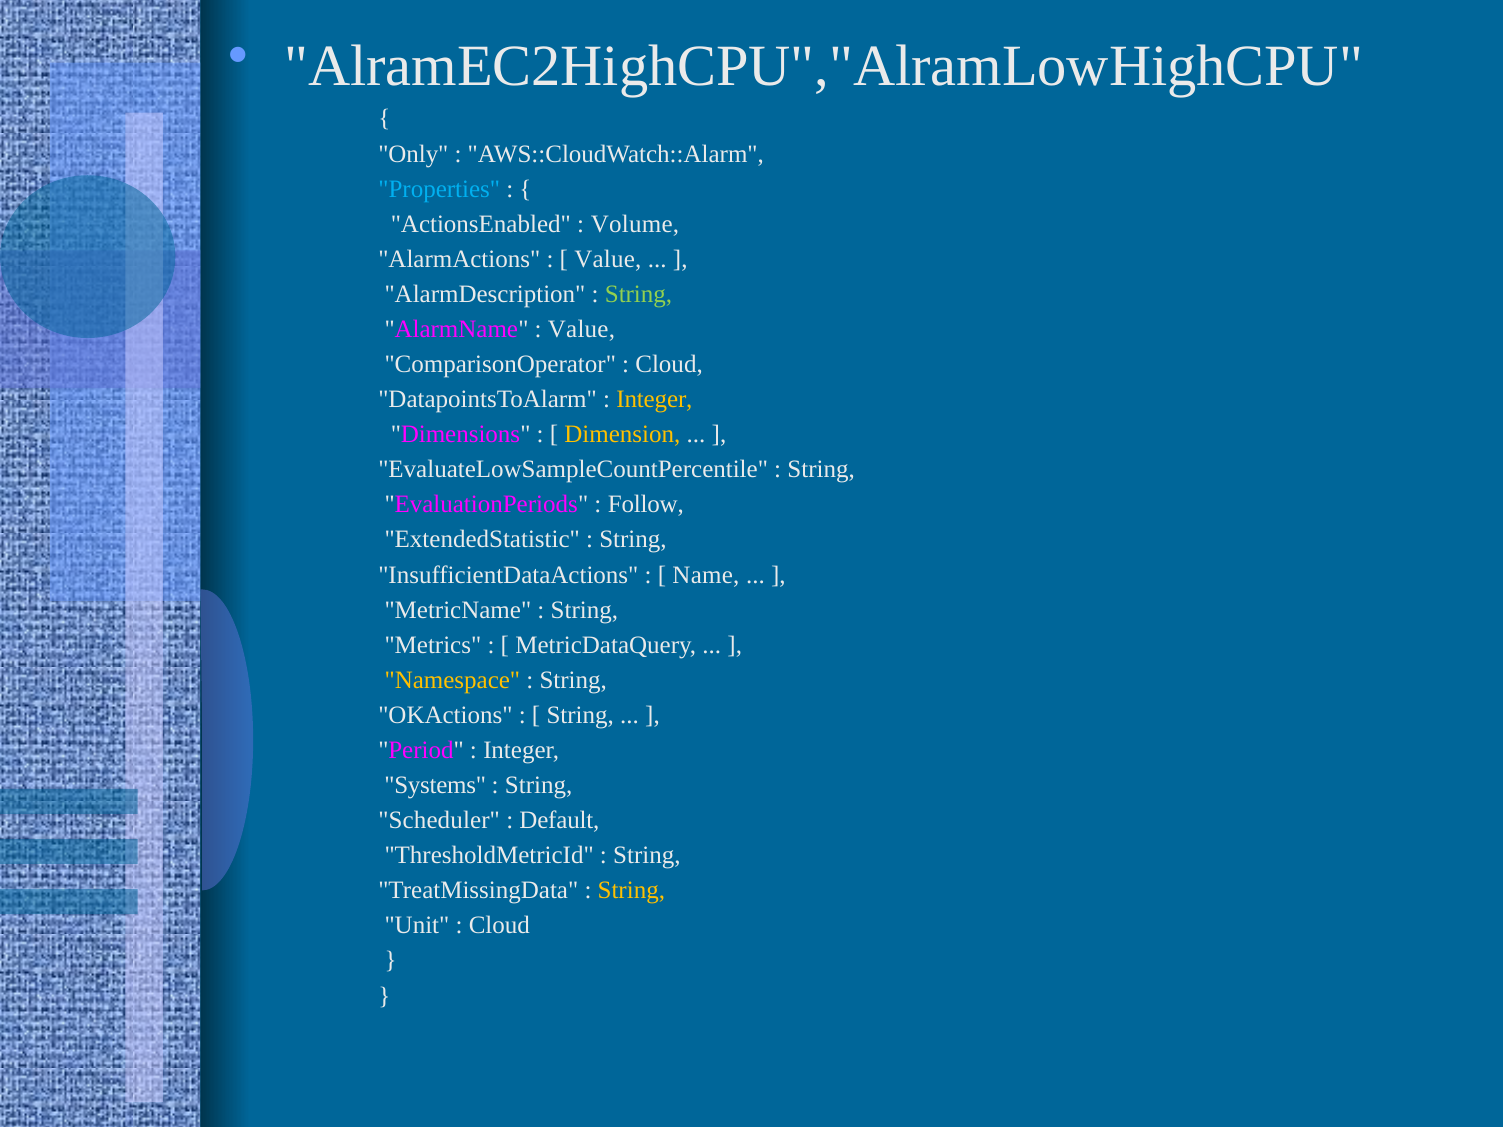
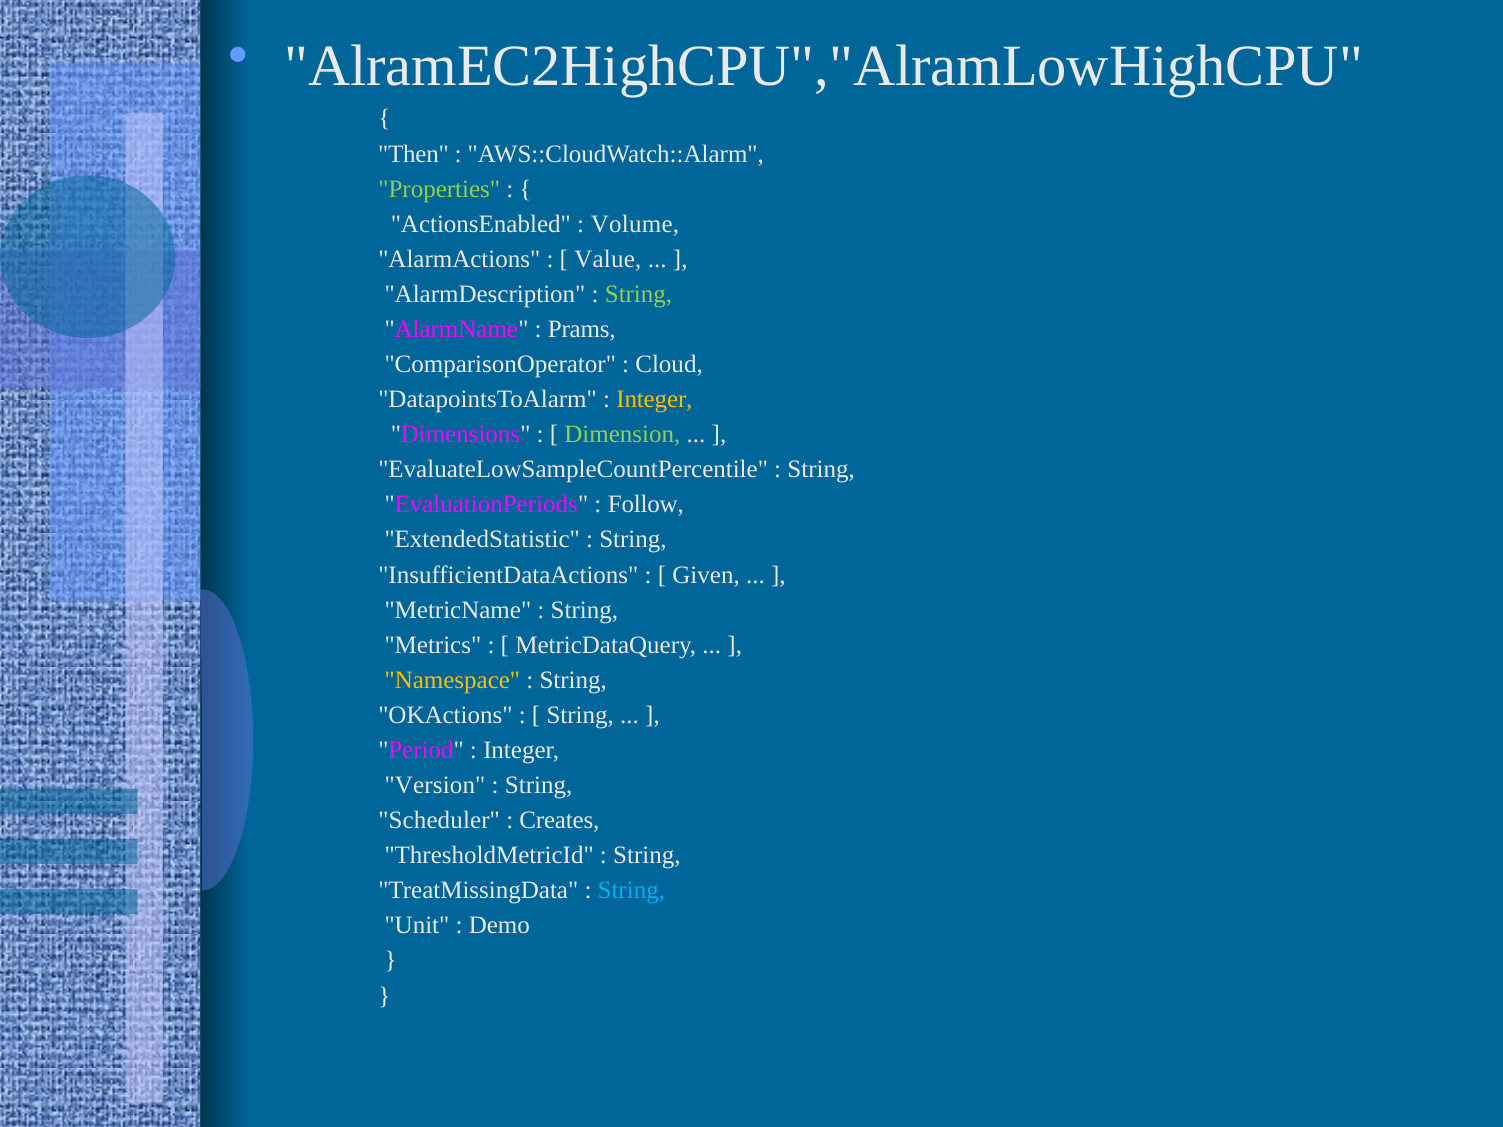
Only: Only -> Then (413, 154)
Properties colour: light blue -> light green (439, 189)
Value: Value -> Prams (582, 329)
Dimension colour: yellow -> light green (622, 435)
Name: Name -> Given (706, 575)
Systems: Systems -> Version (435, 785)
Default: Default -> Creates (559, 821)
String colour: yellow -> light blue (631, 891)
Cloud: Cloud -> Demo (499, 926)
